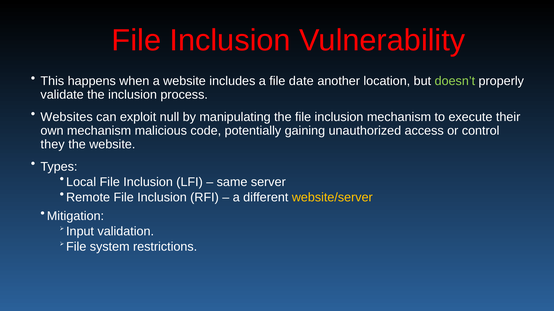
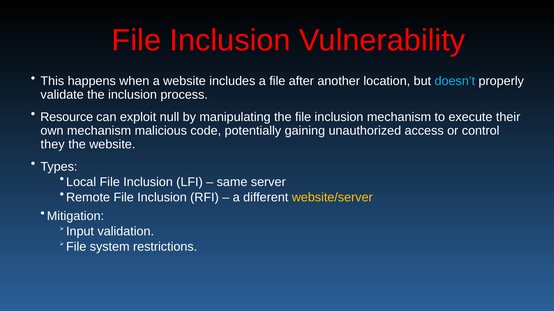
date: date -> after (301, 81)
doesn’t colour: light green -> light blue (455, 81)
Websites: Websites -> Resource (67, 117)
